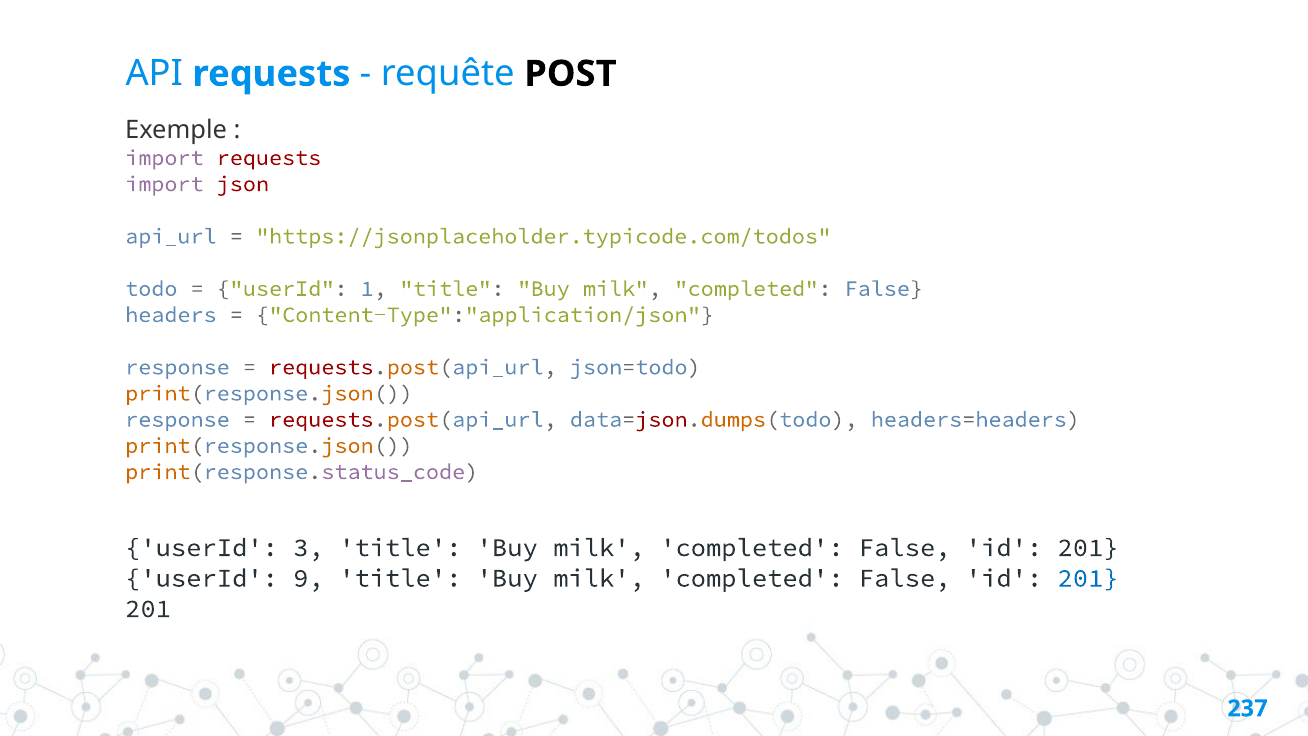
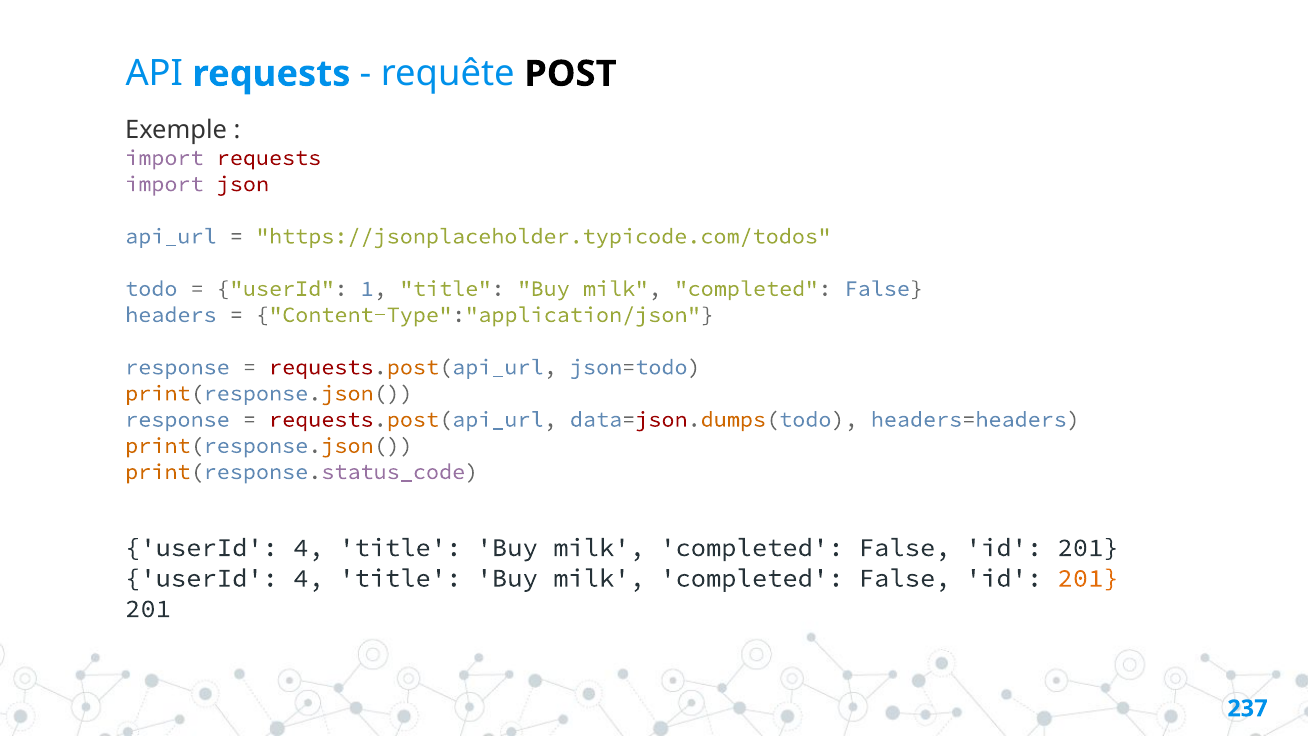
3: 3 -> 4 (309, 547)
9: 9 -> 4 (309, 578)
201 colour: blue -> orange (1088, 578)
